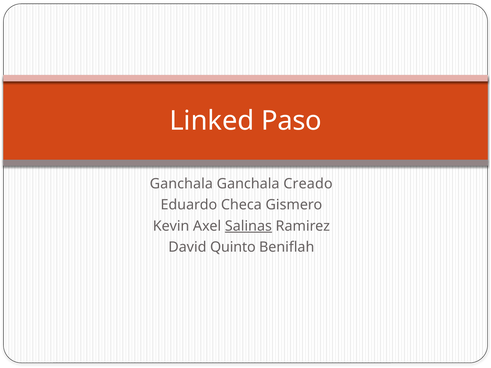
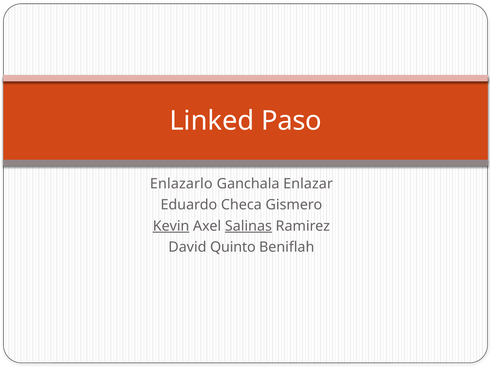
Ganchala: Ganchala -> Enlazarlo (181, 184)
Creado: Creado -> Enlazar (308, 184)
Kevin underline: none -> present (171, 226)
